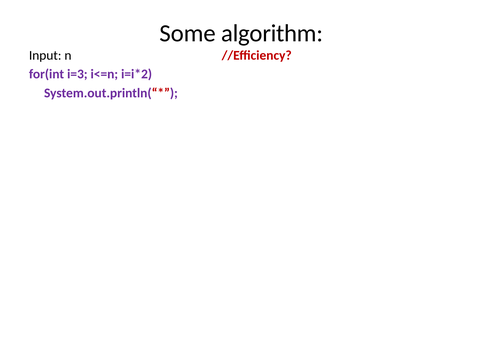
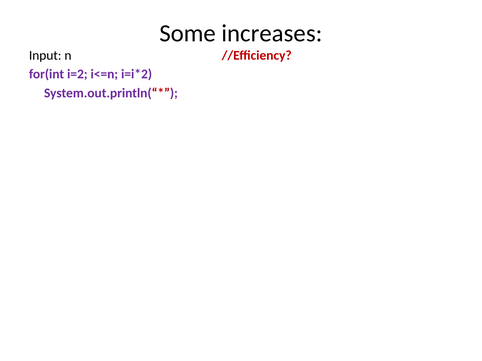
algorithm: algorithm -> increases (272, 33)
i=3: i=3 -> i=2 (77, 74)
